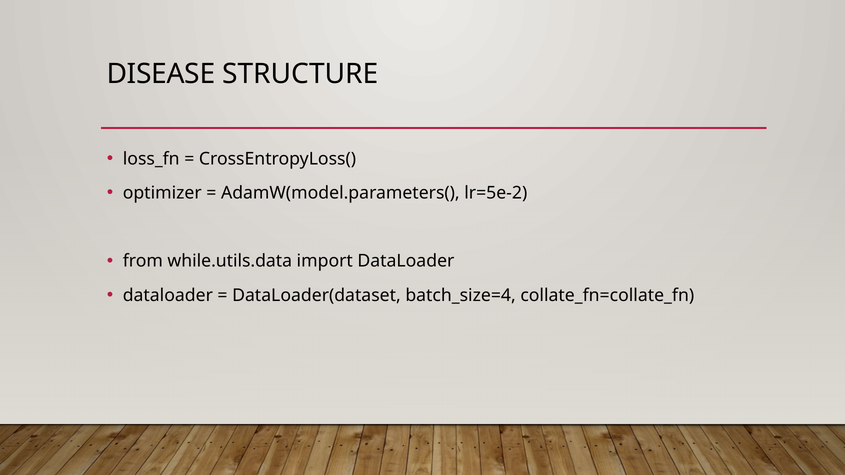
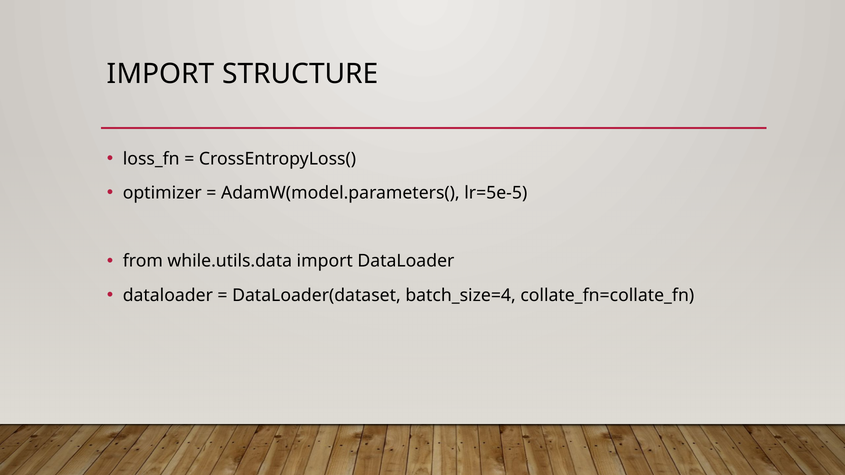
DISEASE: DISEASE -> IMPORT (161, 74)
lr=5e-2: lr=5e-2 -> lr=5e-5 (496, 193)
